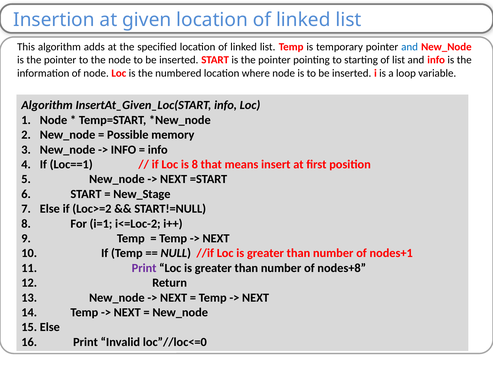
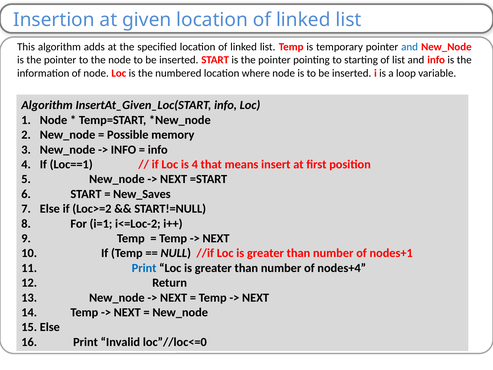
is 8: 8 -> 4 (195, 164)
New_Stage: New_Stage -> New_Saves (142, 194)
Print colour: purple -> blue (144, 268)
nodes+8: nodes+8 -> nodes+4 (342, 268)
